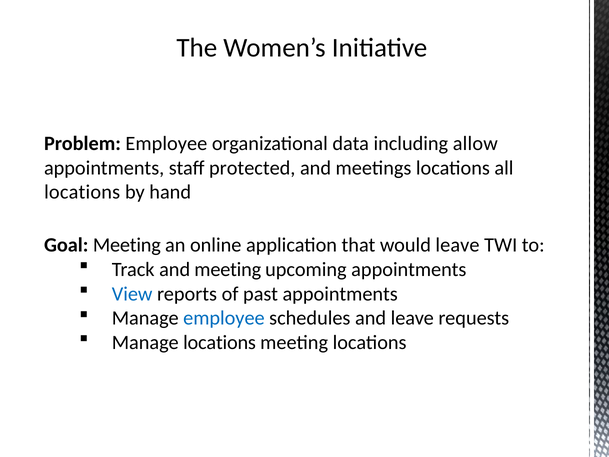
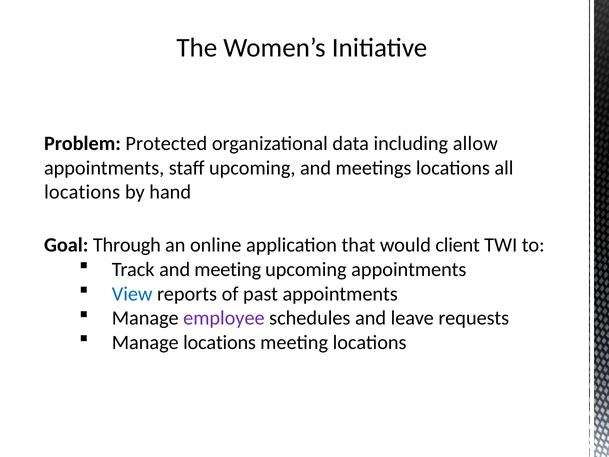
Problem Employee: Employee -> Protected (166, 143)
staff protected: protected -> upcoming (252, 168)
Goal Meeting: Meeting -> Through (127, 245)
would leave: leave -> client (458, 245)
employee colour: blue -> purple (224, 318)
